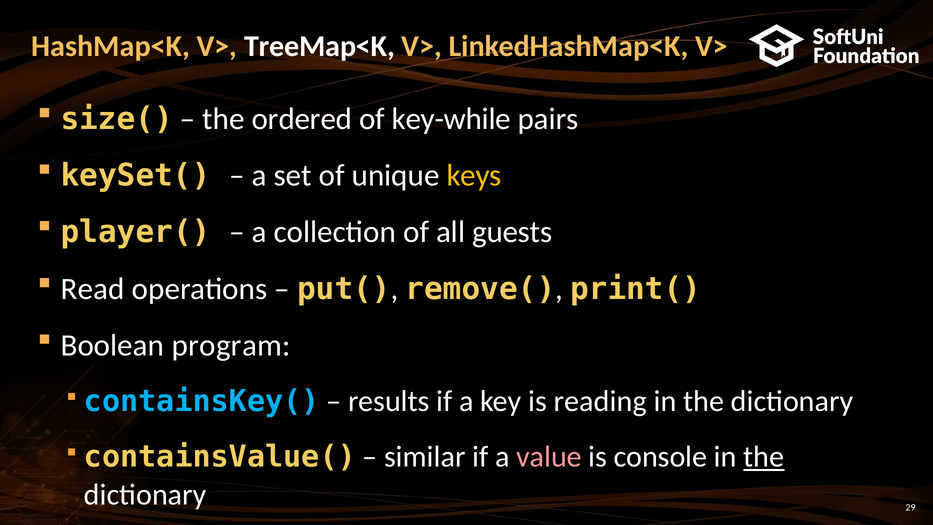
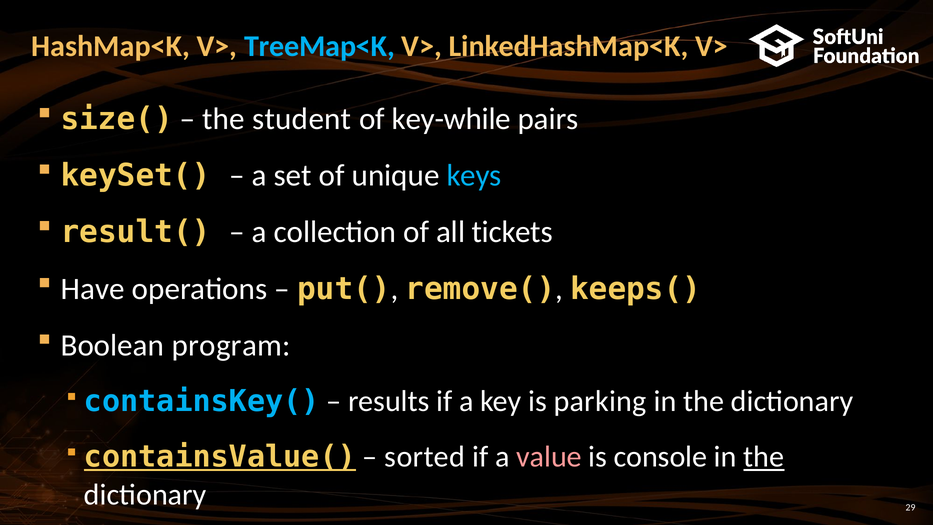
TreeMap<K colour: white -> light blue (319, 46)
ordered: ordered -> student (302, 119)
keys colour: yellow -> light blue (474, 175)
player(: player( -> result( (136, 232)
guests: guests -> tickets (512, 232)
Read: Read -> Have (93, 289)
print(: print( -> keeps( (636, 289)
reading: reading -> parking (600, 401)
containsValue( underline: none -> present (220, 457)
similar: similar -> sorted (425, 457)
